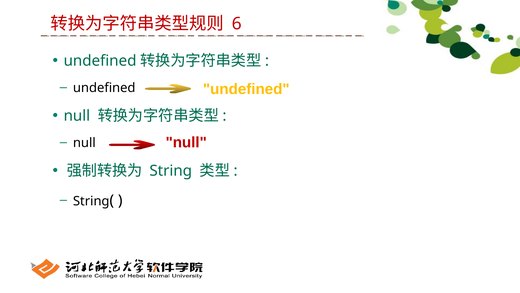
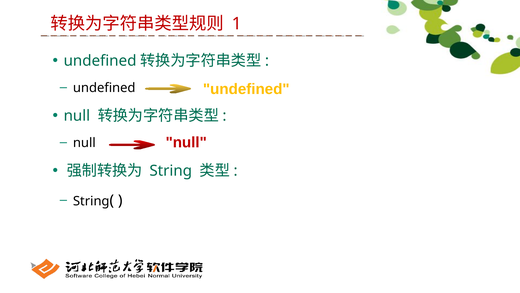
6: 6 -> 1 (237, 24)
